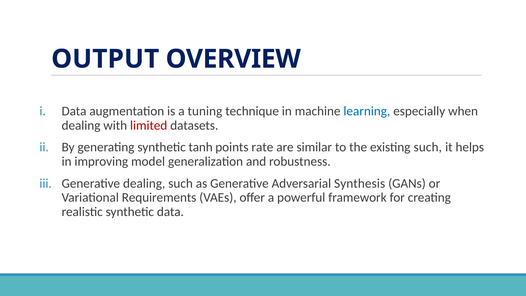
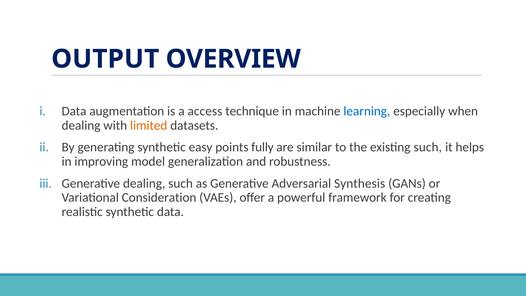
tuning: tuning -> access (205, 111)
limited colour: red -> orange (149, 125)
tanh: tanh -> easy (201, 147)
rate: rate -> fully (262, 147)
Requirements: Requirements -> Consideration (159, 197)
